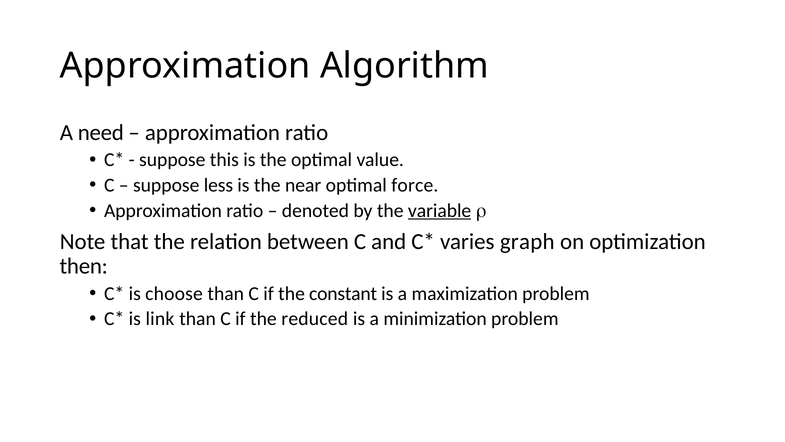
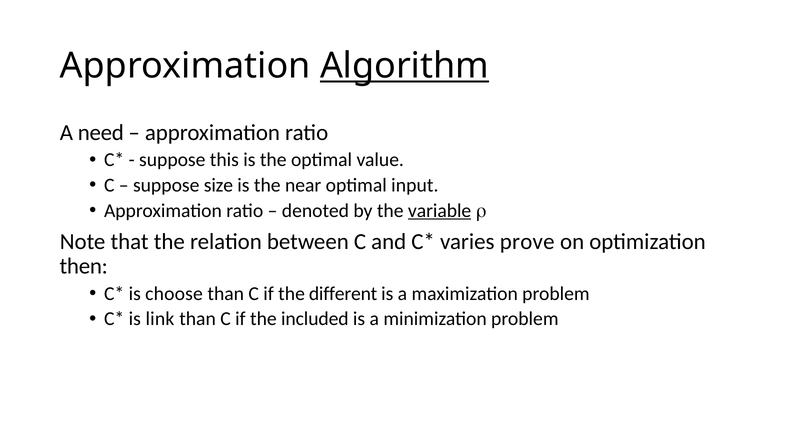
Algorithm underline: none -> present (405, 66)
less: less -> size (218, 185)
force: force -> input (415, 185)
graph: graph -> prove (527, 241)
constant: constant -> different (343, 293)
reduced: reduced -> included (315, 318)
